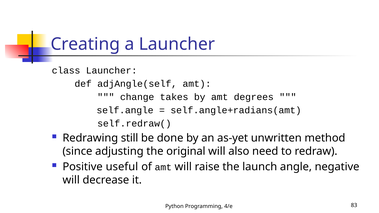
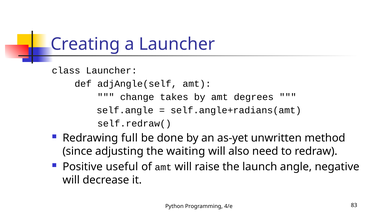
still: still -> full (129, 138)
original: original -> waiting (186, 151)
